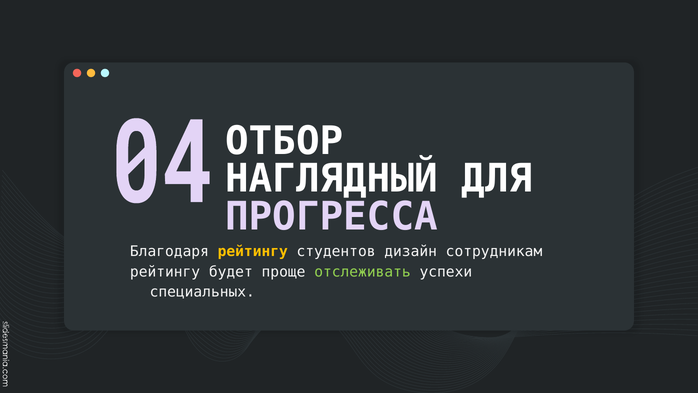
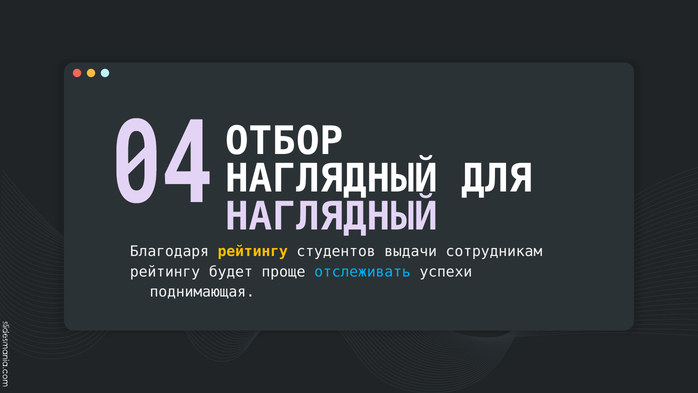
ПРОГРЕССА: ПРОГРЕССА -> НАГЛЯДНЫЙ (332, 216)
дизайн: дизайн -> выдачи (411, 251)
отслеживать colour: light green -> light blue (362, 271)
специальных: специальных -> поднимающая (202, 292)
